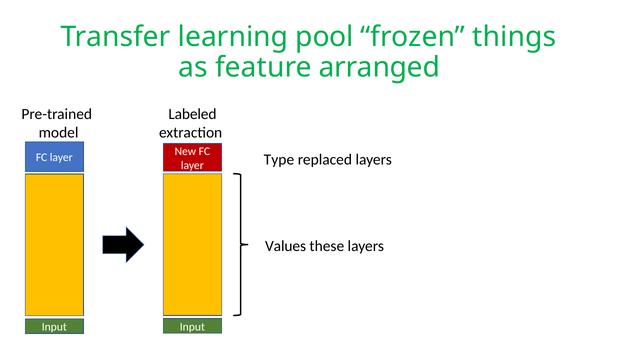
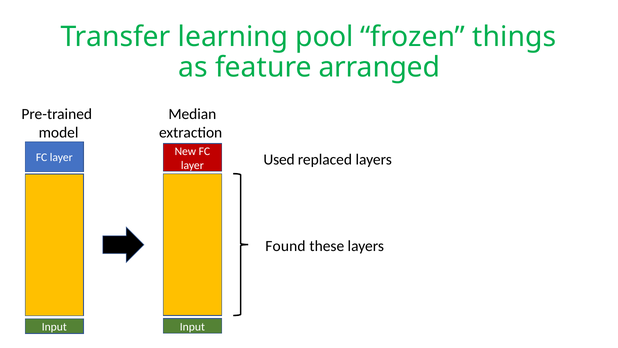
Labeled: Labeled -> Median (192, 114)
Type: Type -> Used (279, 160)
Values: Values -> Found (285, 246)
